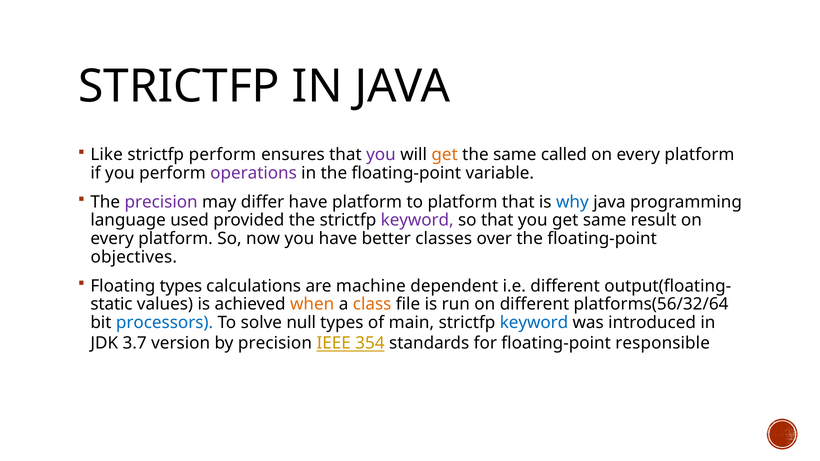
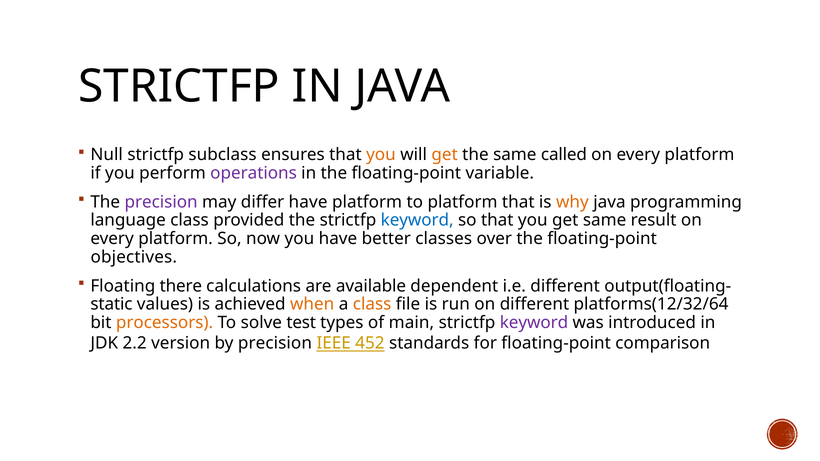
Like: Like -> Null (107, 155)
strictfp perform: perform -> subclass (223, 155)
you colour: purple -> orange (381, 155)
why colour: blue -> orange (572, 202)
language used: used -> class (190, 220)
keyword colour: purple -> blue (417, 220)
Floating types: types -> there (181, 286)
machine: machine -> available (371, 286)
platforms(56/32/64: platforms(56/32/64 -> platforms(12/32/64 (651, 305)
processors colour: blue -> orange (165, 323)
null: null -> test (301, 323)
keyword colour: blue -> purple (534, 323)
3.7: 3.7 -> 2.2 (135, 343)
354: 354 -> 452 (370, 343)
responsible: responsible -> comparison (663, 343)
